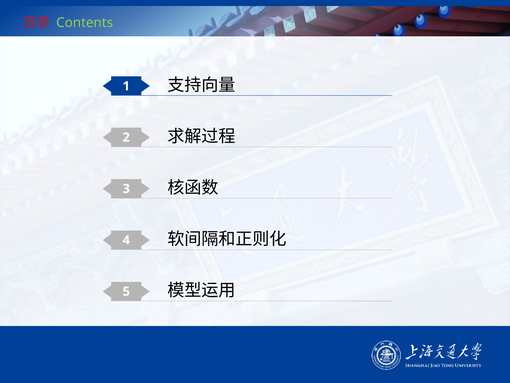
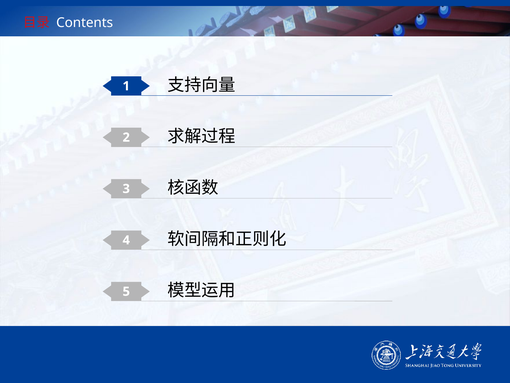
Contents colour: light green -> white (85, 23)
